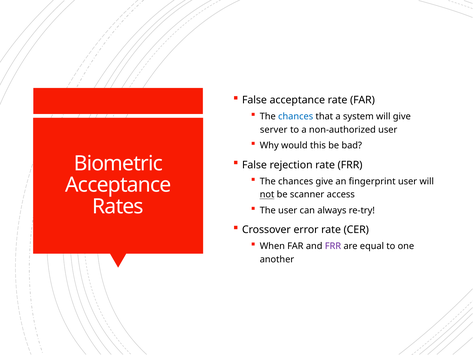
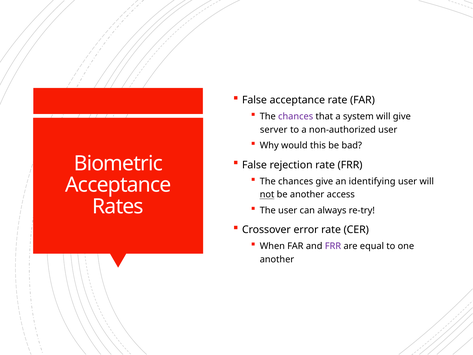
chances colour: blue -> purple (296, 116)
fingerprint: fingerprint -> identifying (372, 181)
be scanner: scanner -> another (307, 194)
